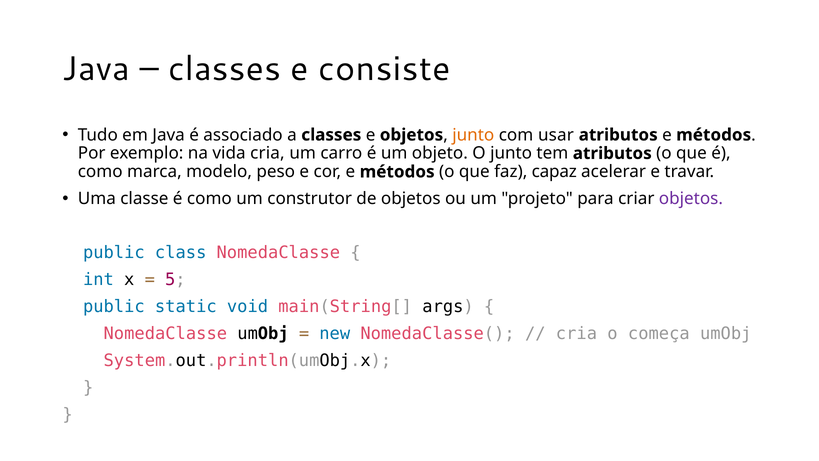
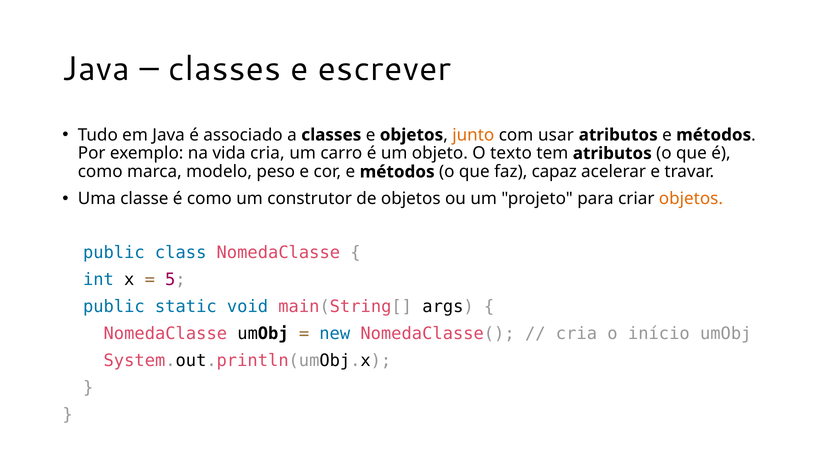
consiste: consiste -> escrever (385, 69)
O junto: junto -> texto (511, 153)
objetos colour: purple -> orange (691, 199)
começa: começa -> início (659, 333)
